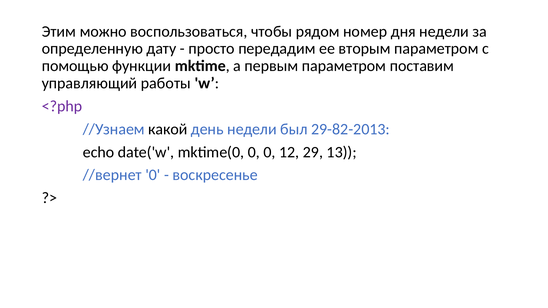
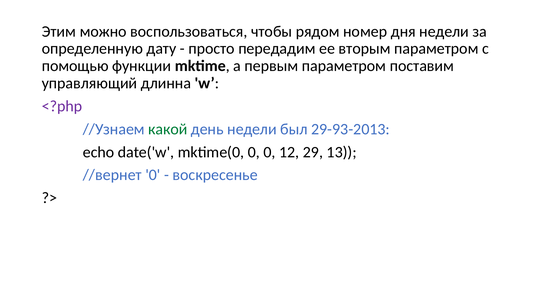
работы: работы -> длинна (166, 83)
какой colour: black -> green (168, 129)
29-82-2013: 29-82-2013 -> 29-93-2013 (351, 129)
